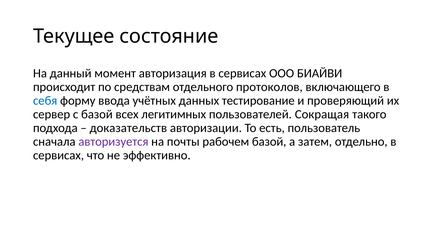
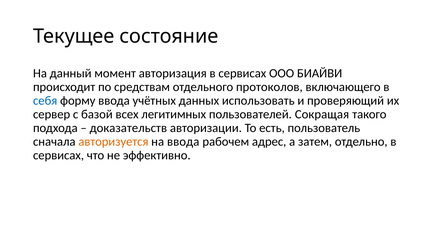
тестирование: тестирование -> использовать (258, 100)
авторизуется colour: purple -> orange (113, 141)
на почты: почты -> ввода (183, 141)
рабочем базой: базой -> адрес (269, 141)
